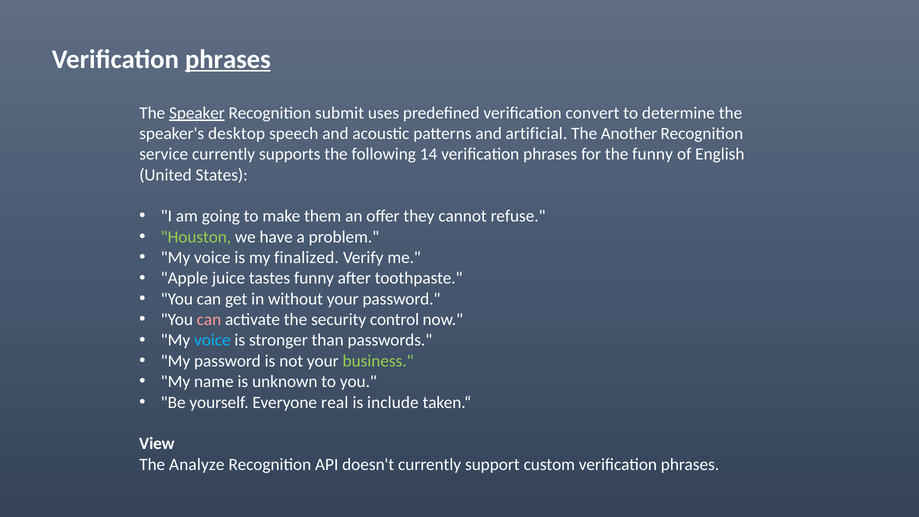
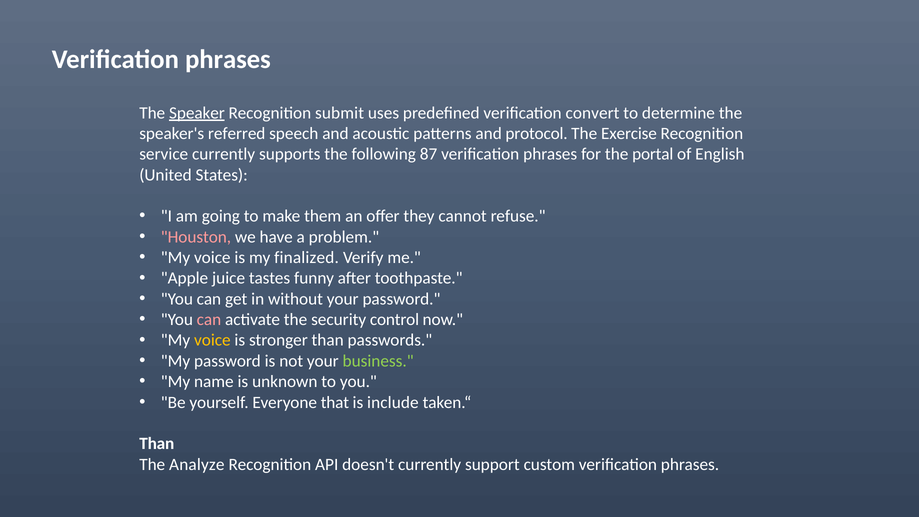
phrases underline: present -> none (228, 59)
desktop: desktop -> referred (237, 133)
artificial: artificial -> protocol (537, 133)
Another: Another -> Exercise (629, 133)
14: 14 -> 87 (429, 154)
the funny: funny -> portal (653, 154)
Houston colour: light green -> pink (196, 237)
voice colour: light blue -> yellow (212, 340)
real: real -> that (335, 402)
View: View -> Than (157, 444)
